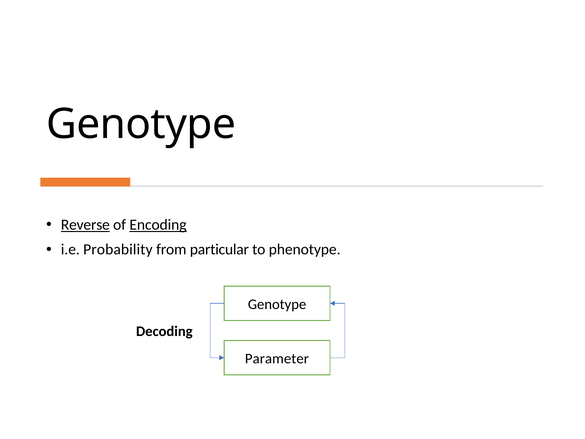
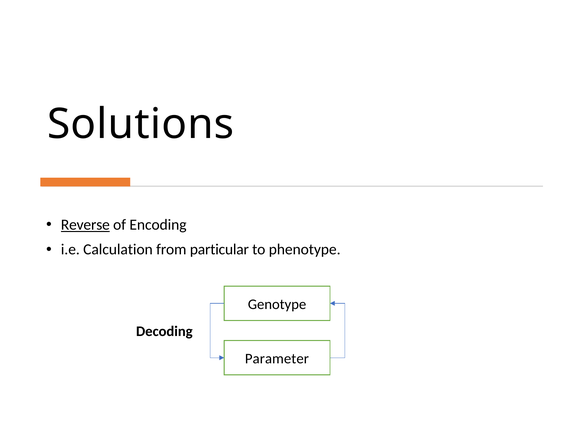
Genotype: Genotype -> Solutions (141, 124)
Encoding underline: present -> none (158, 225)
Probability: Probability -> Calculation (118, 249)
